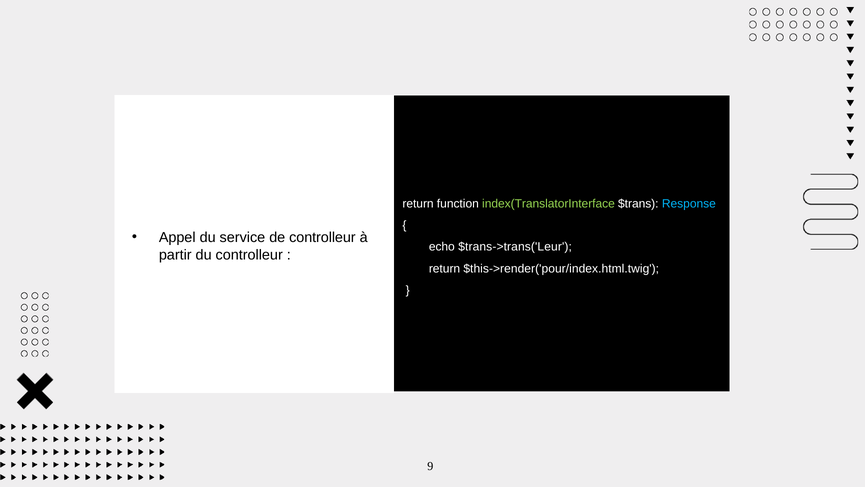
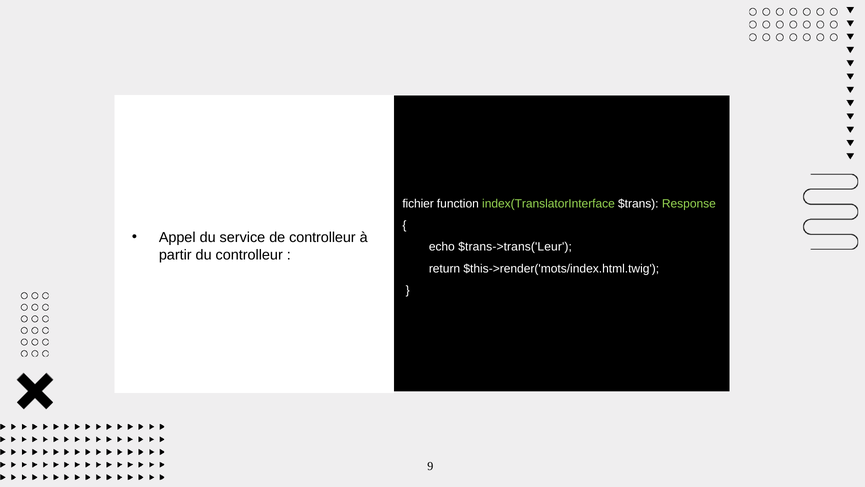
return: return -> fichier (418, 203)
Response colour: light blue -> light green (689, 203)
$this->render('pour/index.html.twig: $this->render('pour/index.html.twig -> $this->render('mots/index.html.twig (561, 268)
